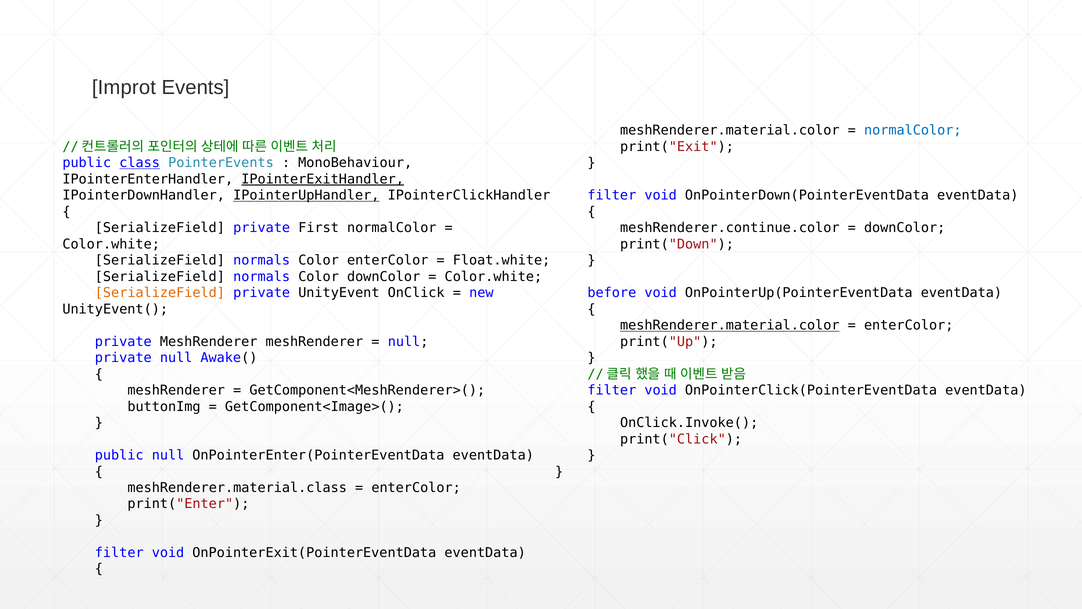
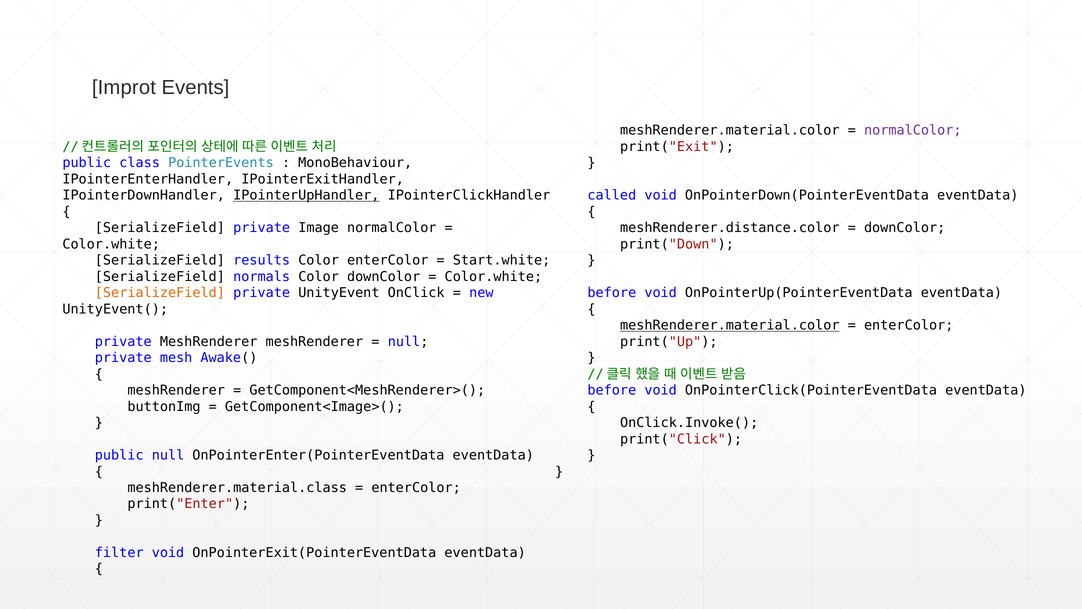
normalColor colour: blue -> purple (913, 130)
class underline: present -> none (140, 163)
IPointerExitHandler underline: present -> none (323, 179)
filter: filter -> called (612, 195)
First: First -> Image (319, 228)
meshRenderer.continue.color: meshRenderer.continue.color -> meshRenderer.distance.color (730, 228)
normals: normals -> results (262, 260)
Float.white: Float.white -> Start.white (502, 260)
private null: null -> mesh (176, 358)
filter: filter -> before (612, 390)
